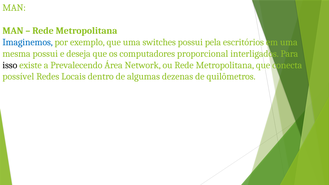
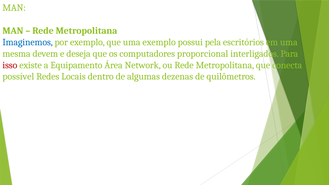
uma switches: switches -> exemplo (159, 42)
mesma possui: possui -> devem (45, 54)
isso colour: black -> red (10, 65)
Prevalecendo: Prevalecendo -> Equipamento (76, 65)
